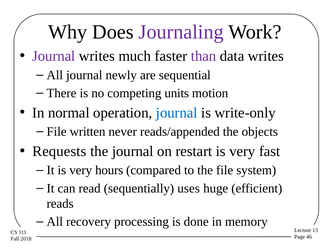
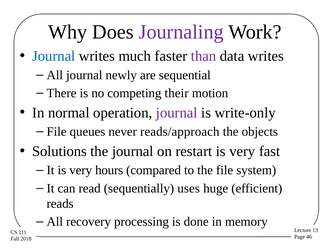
Journal colour: purple -> blue (54, 56)
units: units -> their (177, 93)
journal colour: blue -> purple (177, 112)
written: written -> queues (87, 131)
reads/appended: reads/appended -> reads/approach (180, 131)
Requests: Requests -> Solutions (60, 151)
